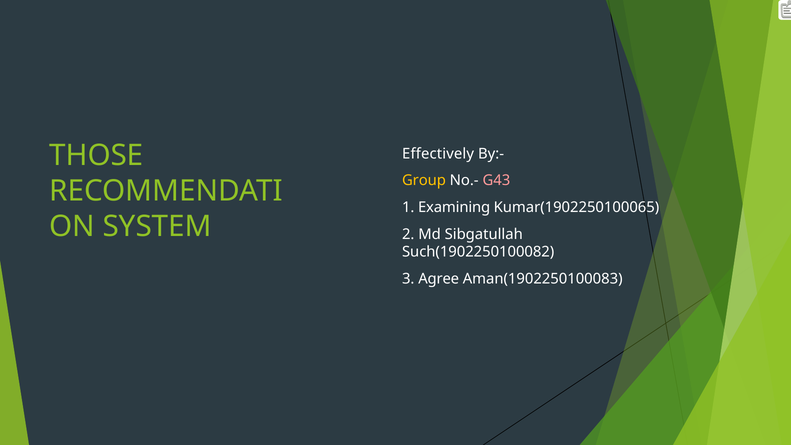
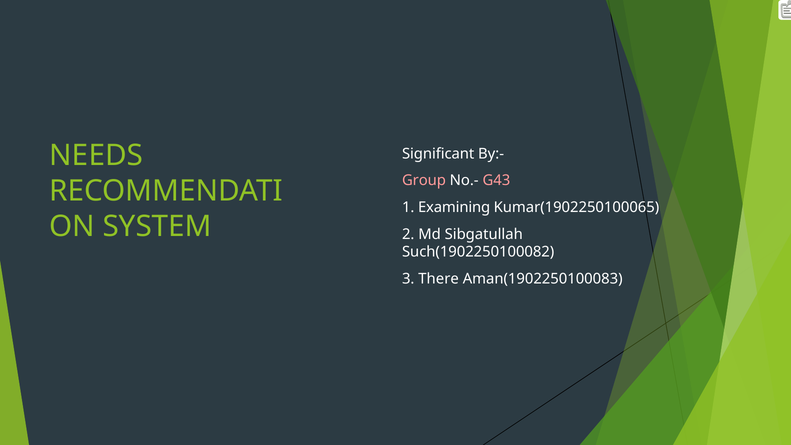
THOSE: THOSE -> NEEDS (96, 155)
Effectively: Effectively -> Significant (438, 154)
Group colour: yellow -> pink (424, 181)
Agree: Agree -> There (439, 279)
